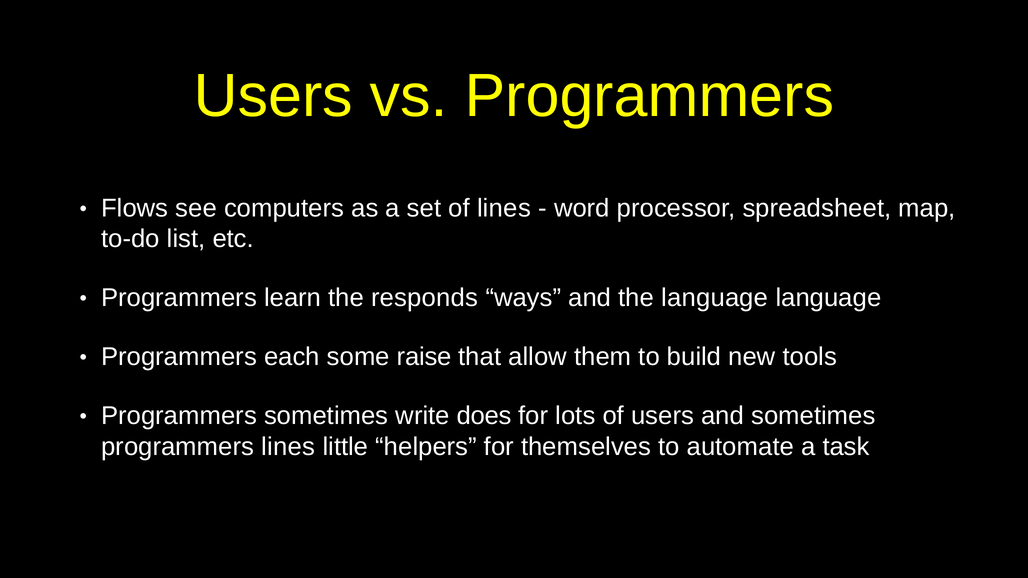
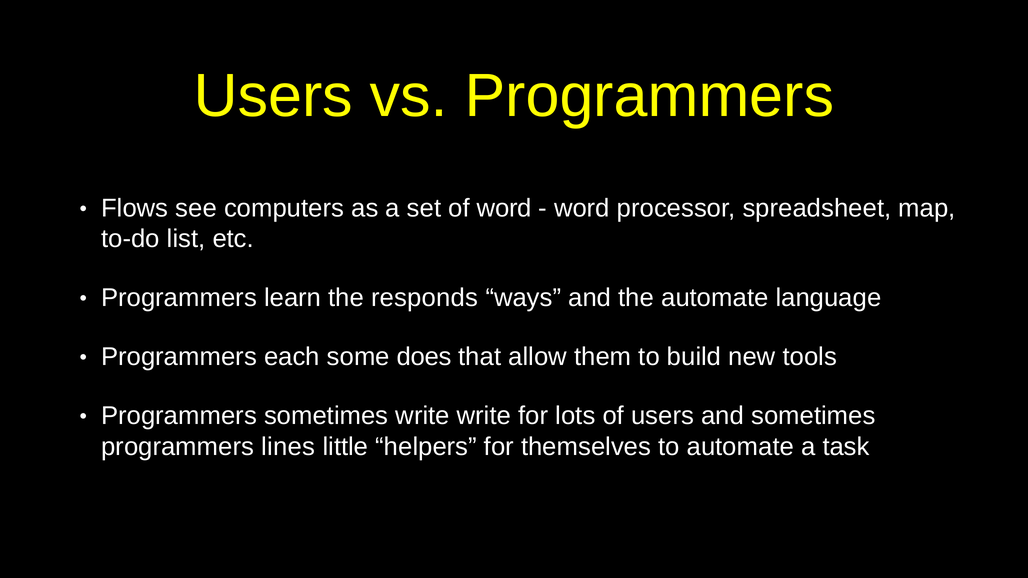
of lines: lines -> word (504, 208)
the language: language -> automate (715, 298)
raise: raise -> does (424, 357)
write does: does -> write (484, 416)
